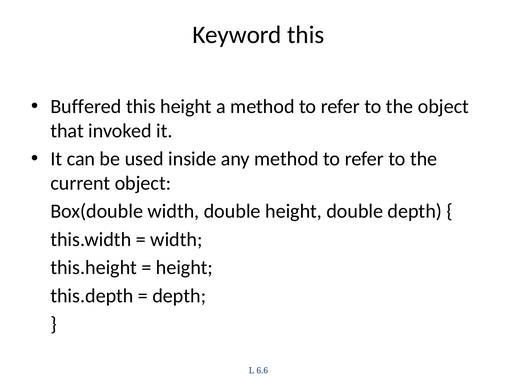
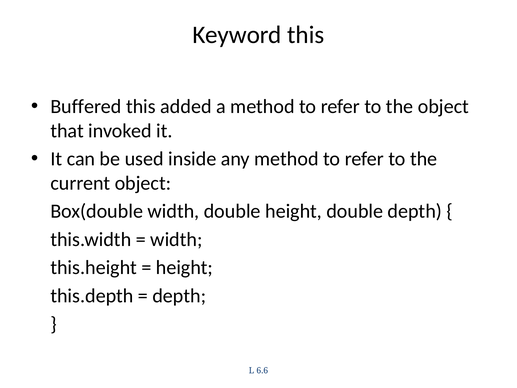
this height: height -> added (186, 107)
